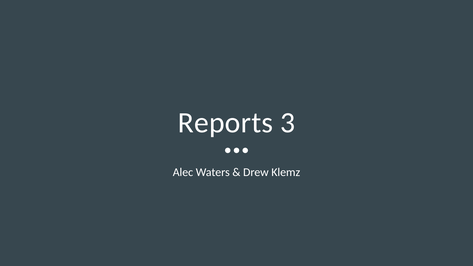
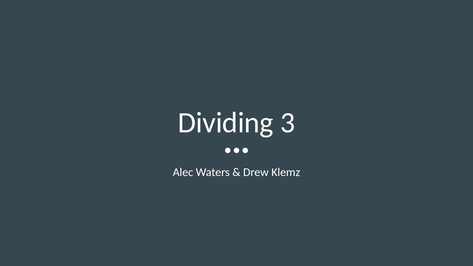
Reports: Reports -> Dividing (226, 123)
